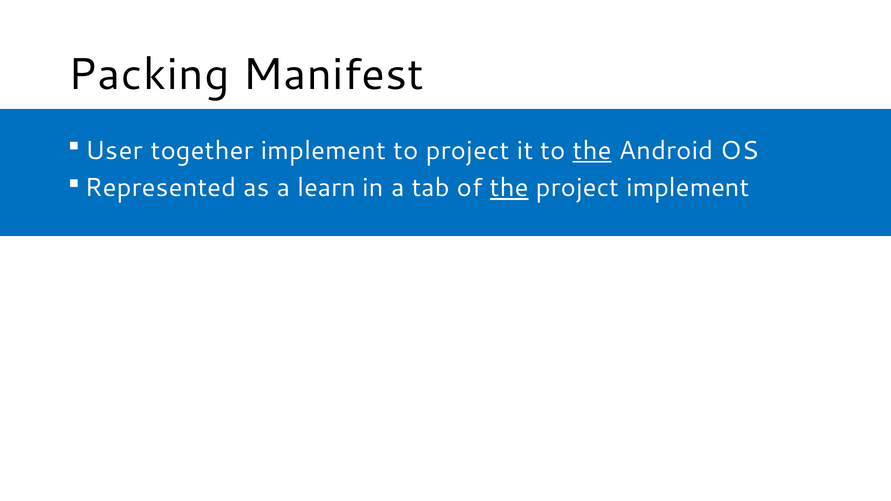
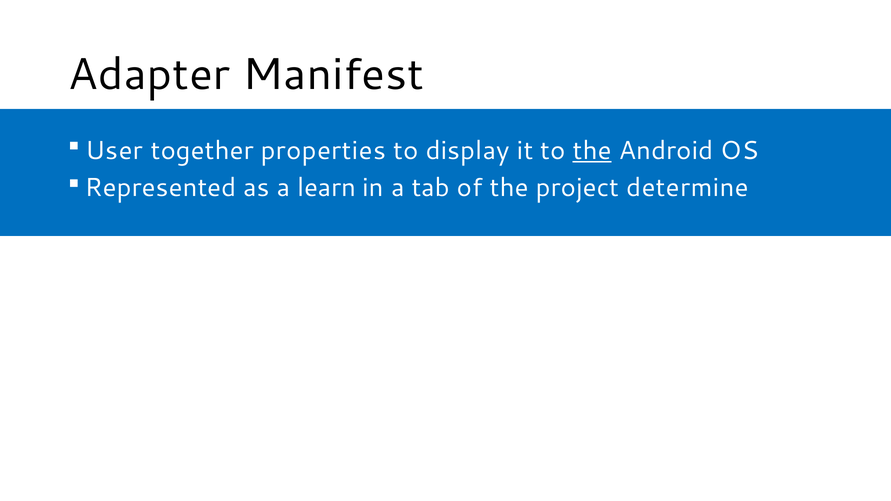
Packing: Packing -> Adapter (149, 75)
together implement: implement -> properties (323, 151)
to project: project -> display (468, 151)
the underline: present -> none (509, 188)
project implement: implement -> determine (688, 188)
